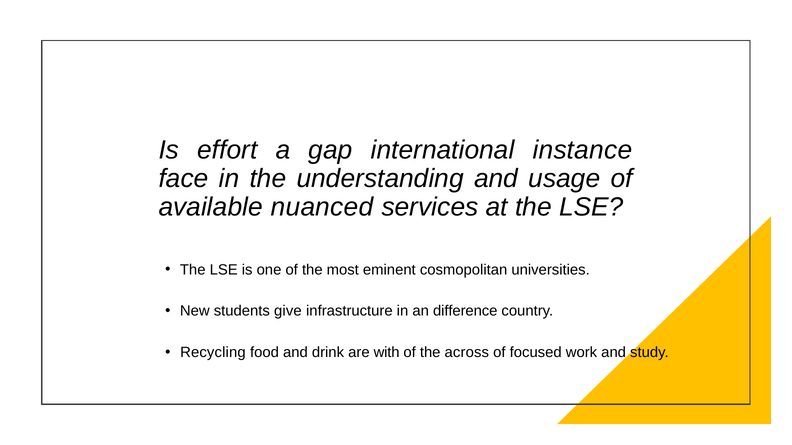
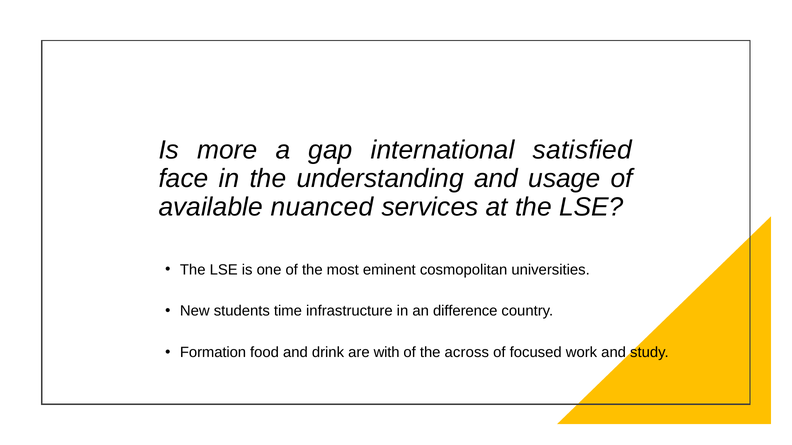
effort: effort -> more (227, 150)
instance: instance -> satisfied (582, 150)
give: give -> time (288, 311)
Recycling: Recycling -> Formation (213, 353)
